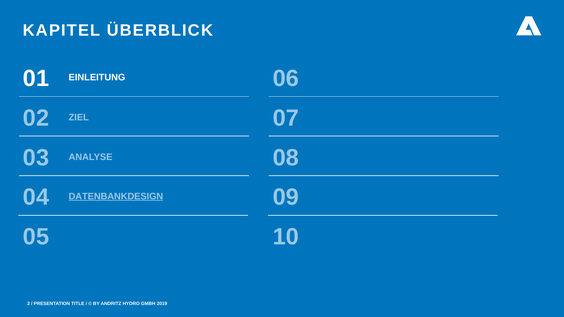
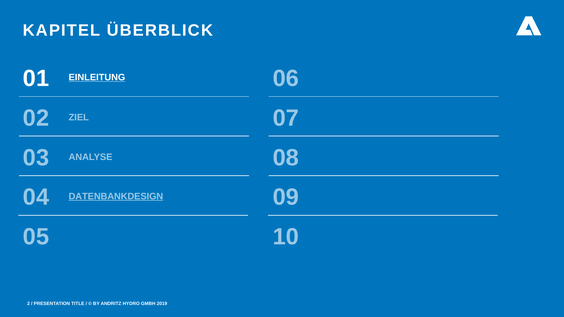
EINLEITUNG underline: none -> present (97, 77)
